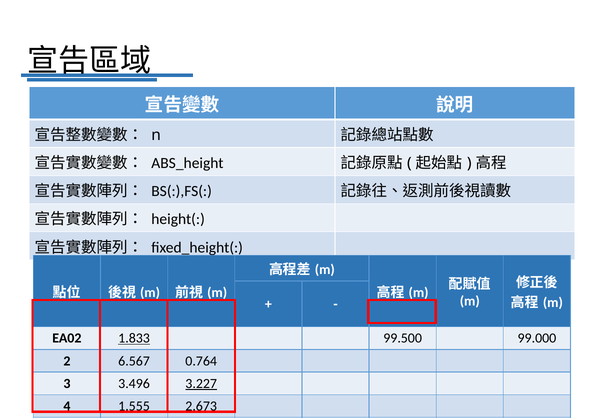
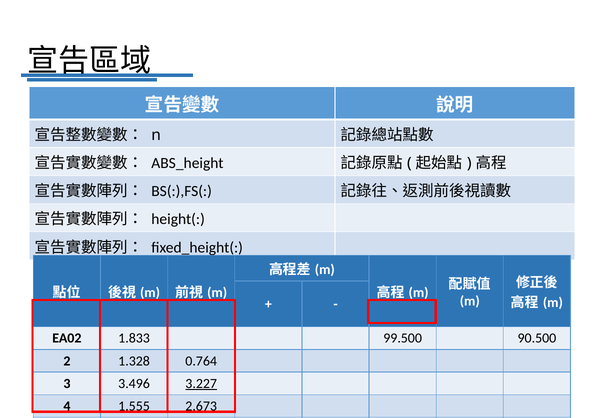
1.833 underline: present -> none (134, 338)
99.000: 99.000 -> 90.500 (537, 338)
6.567: 6.567 -> 1.328 (134, 361)
